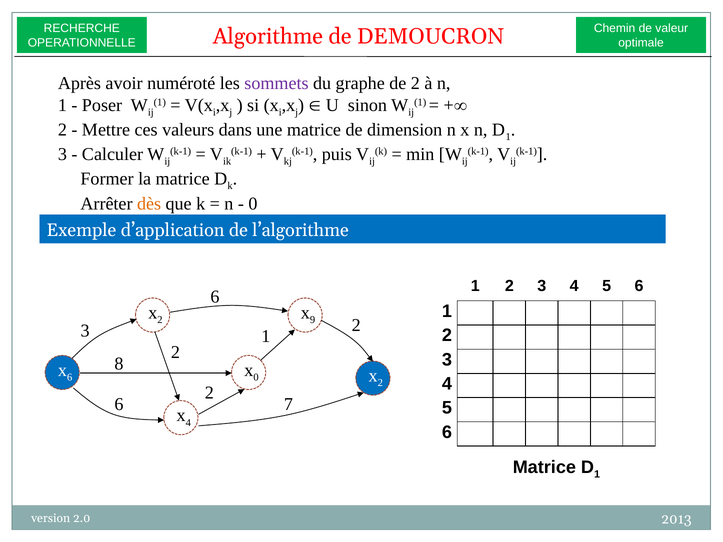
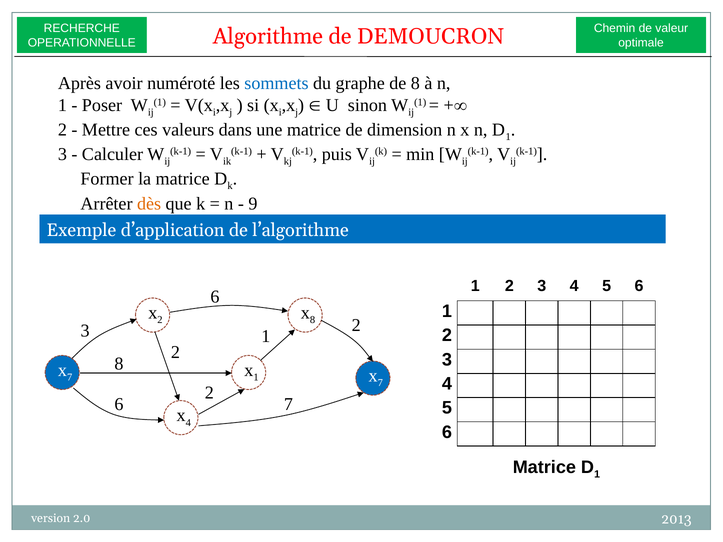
sommets colour: purple -> blue (276, 83)
de 2: 2 -> 8 (415, 83)
0: 0 -> 9 (253, 204)
x 9: 9 -> 8 (313, 320)
6: 6 -> 7 (70, 378)
x 0: 0 -> 1 (256, 378)
2: 2 -> 7 (380, 383)
